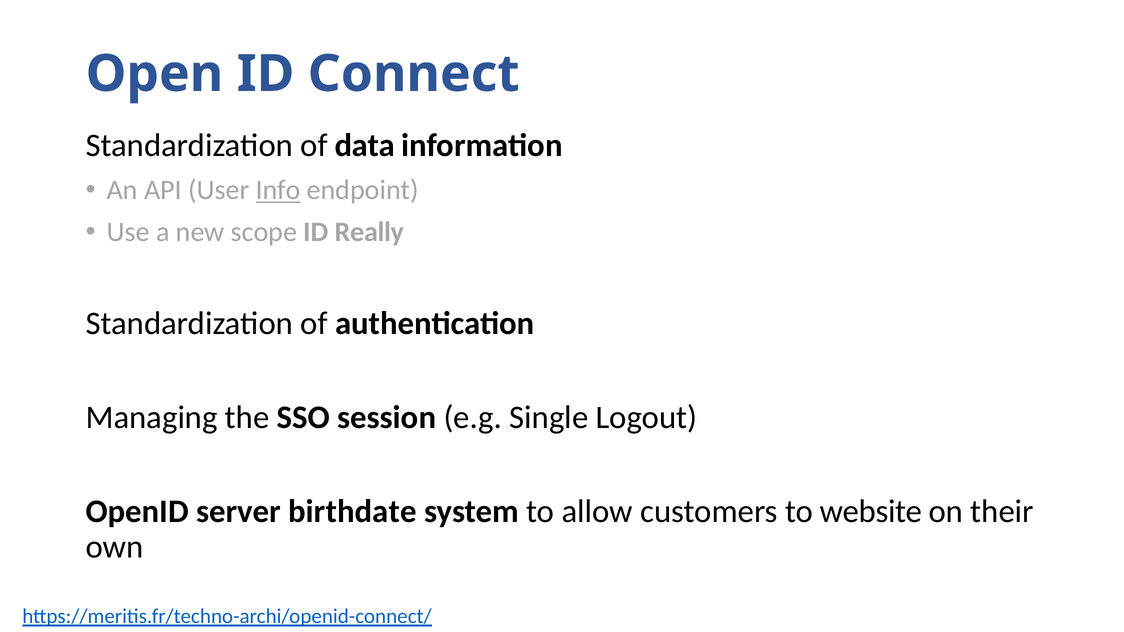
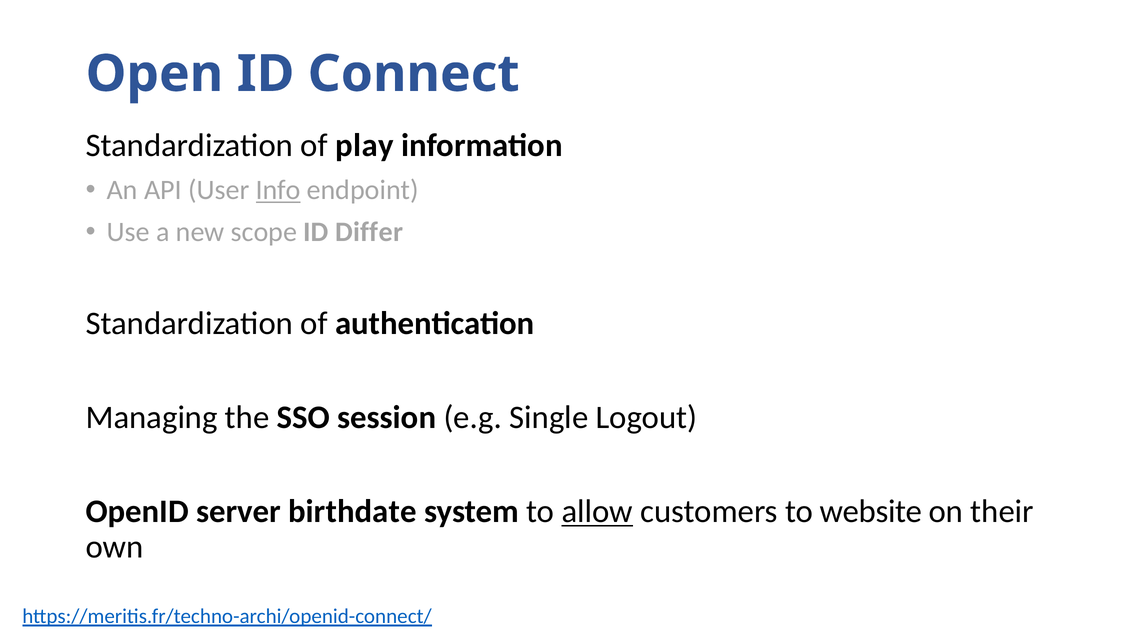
data: data -> play (364, 145)
Really: Really -> Differ (369, 232)
allow underline: none -> present (597, 512)
